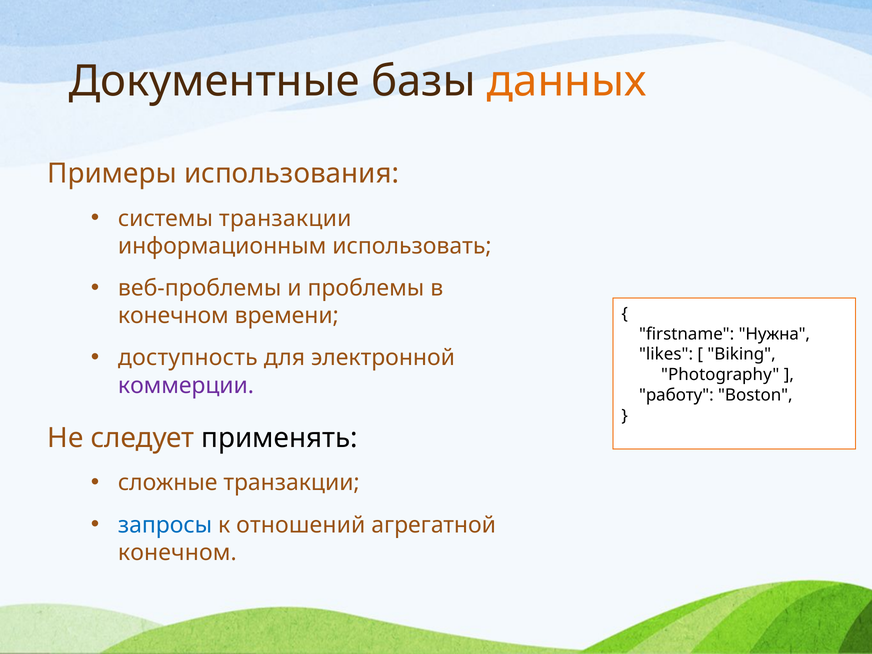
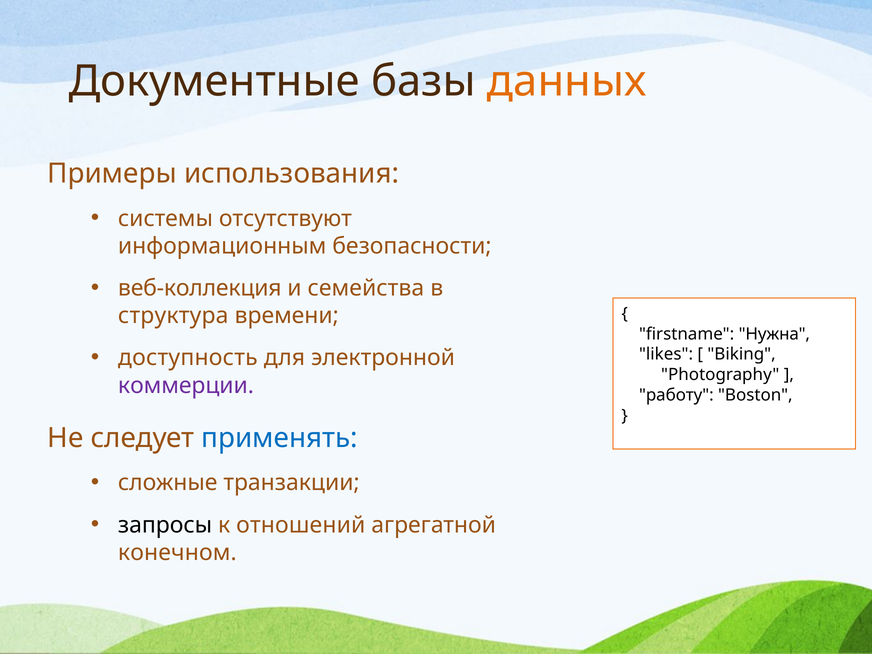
системы транзакции: транзакции -> отсутствуют (285, 218)
использовать: использовать -> безопасности (412, 246)
веб-проблемы: веб-проблемы -> веб-коллекция (200, 288)
проблемы: проблемы -> семейства (366, 288)
конечном: конечном -> структура (173, 316)
применять colour: black -> blue (280, 438)
запросы colour: blue -> black (165, 525)
